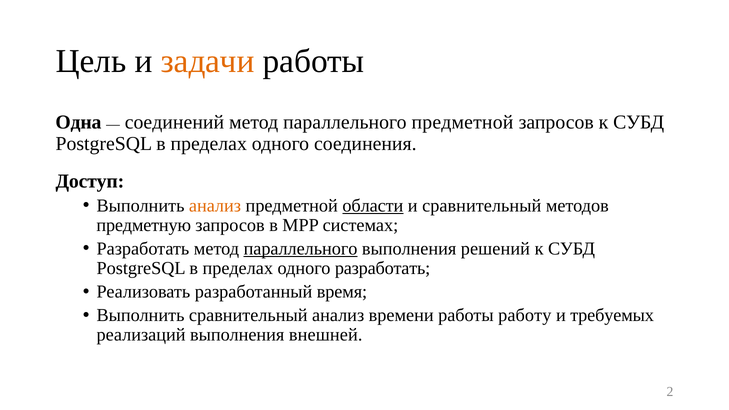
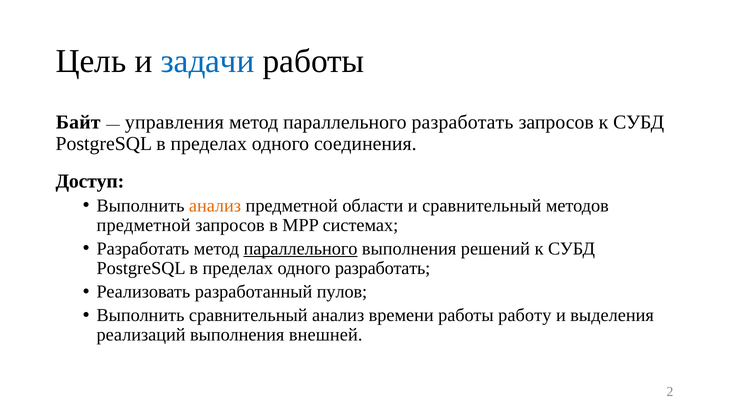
задачи colour: orange -> blue (208, 61)
Одна: Одна -> Байт (78, 122)
соединений: соединений -> управления (174, 122)
параллельного предметной: предметной -> разработать (462, 122)
области underline: present -> none (373, 206)
предметную: предметную -> предметной (144, 225)
время: время -> пулов (342, 292)
требуемых: требуемых -> выделения (612, 315)
